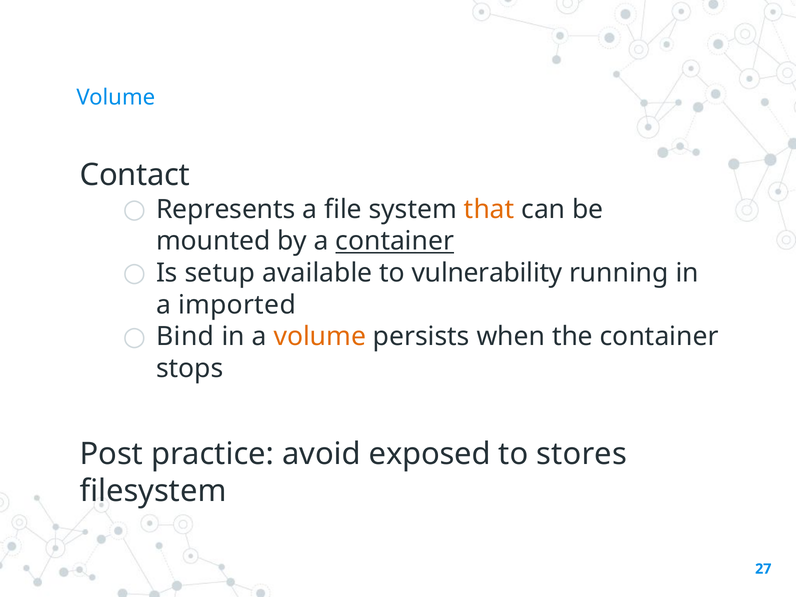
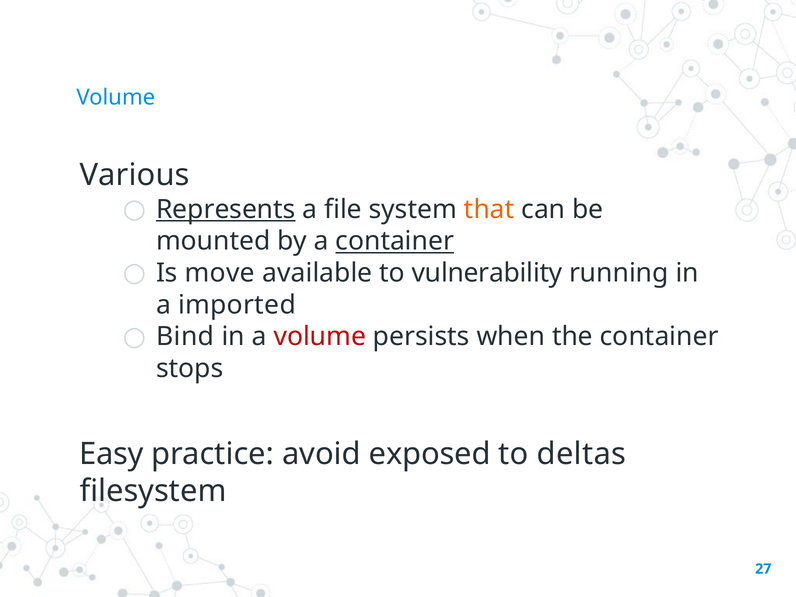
Contact: Contact -> Various (135, 175)
Represents underline: none -> present (226, 209)
setup: setup -> move (220, 273)
volume colour: orange -> red (320, 337)
Post: Post -> Easy (112, 454)
stores: stores -> deltas (582, 454)
